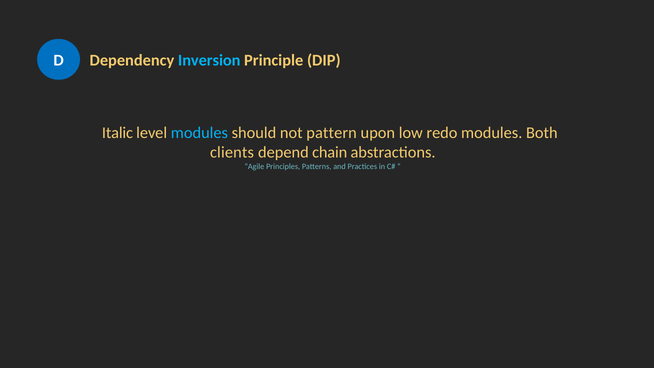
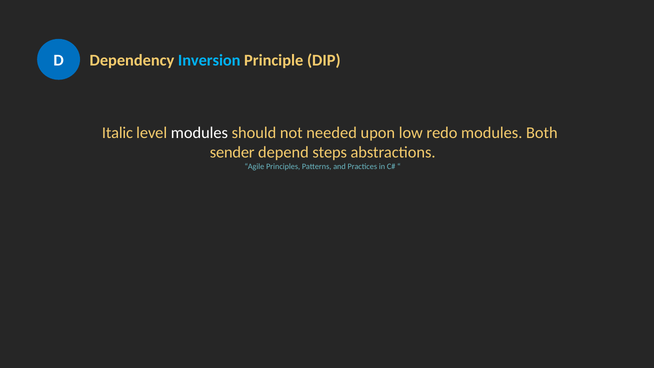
modules colour: light blue -> white (199, 133)
pattern: pattern -> needed (332, 133)
clients: clients -> sender (232, 153)
chain: chain -> steps (330, 153)
